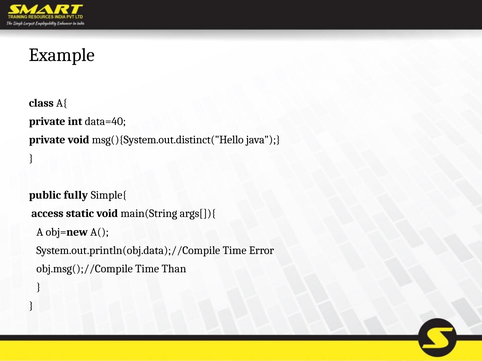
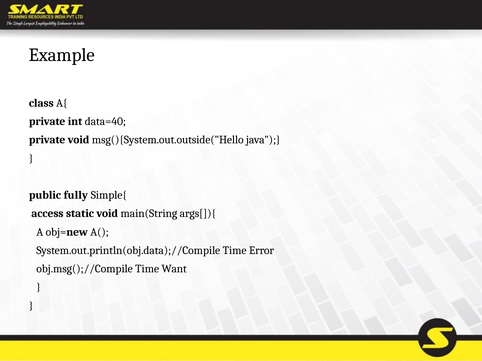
msg(){System.out.distinct("Hello: msg(){System.out.distinct("Hello -> msg(){System.out.outside("Hello (168, 140)
Than: Than -> Want (174, 269)
